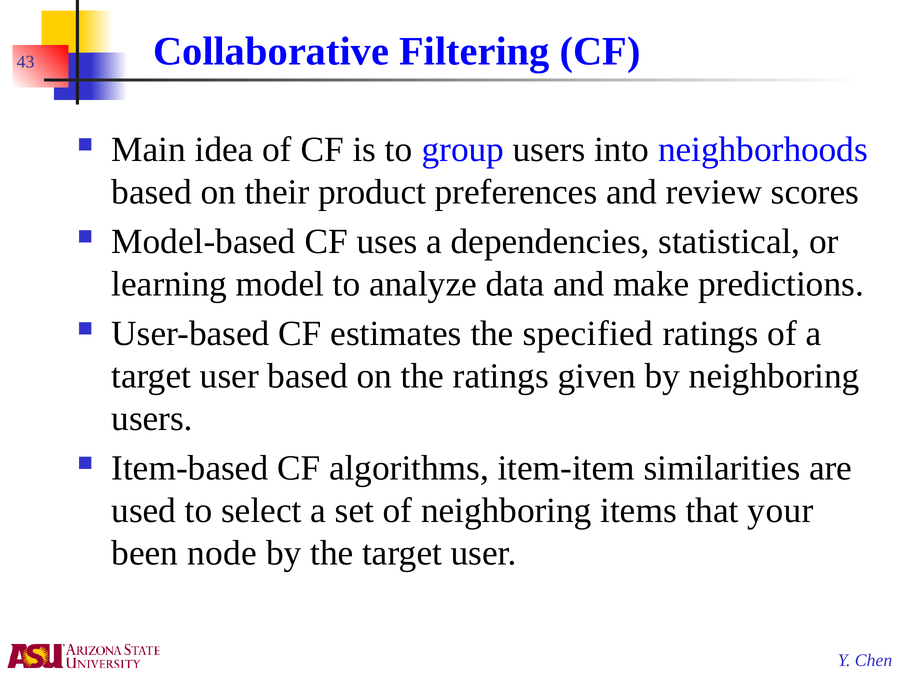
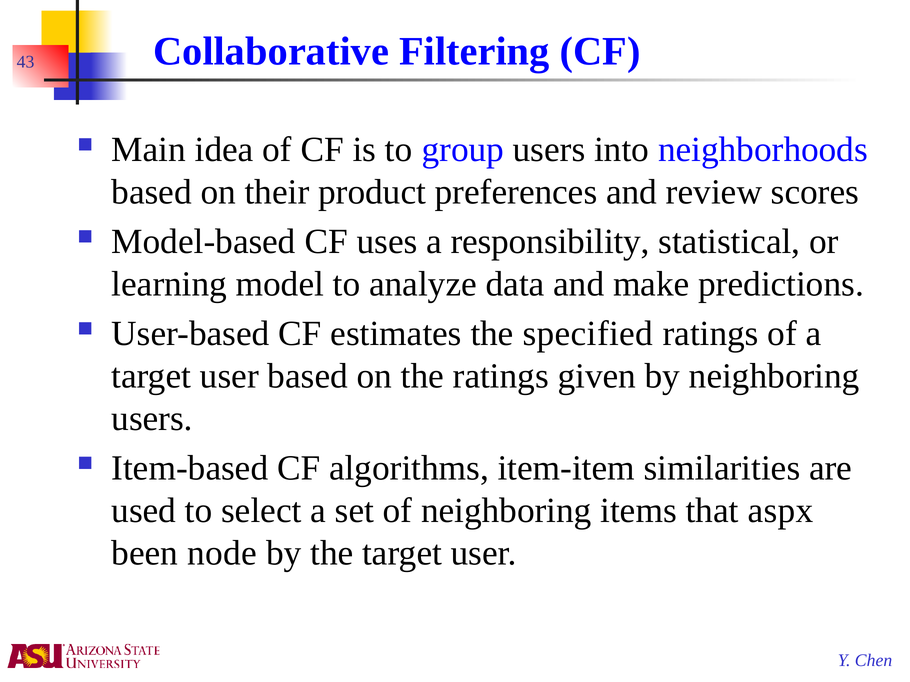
dependencies: dependencies -> responsibility (550, 242)
your: your -> aspx (780, 511)
